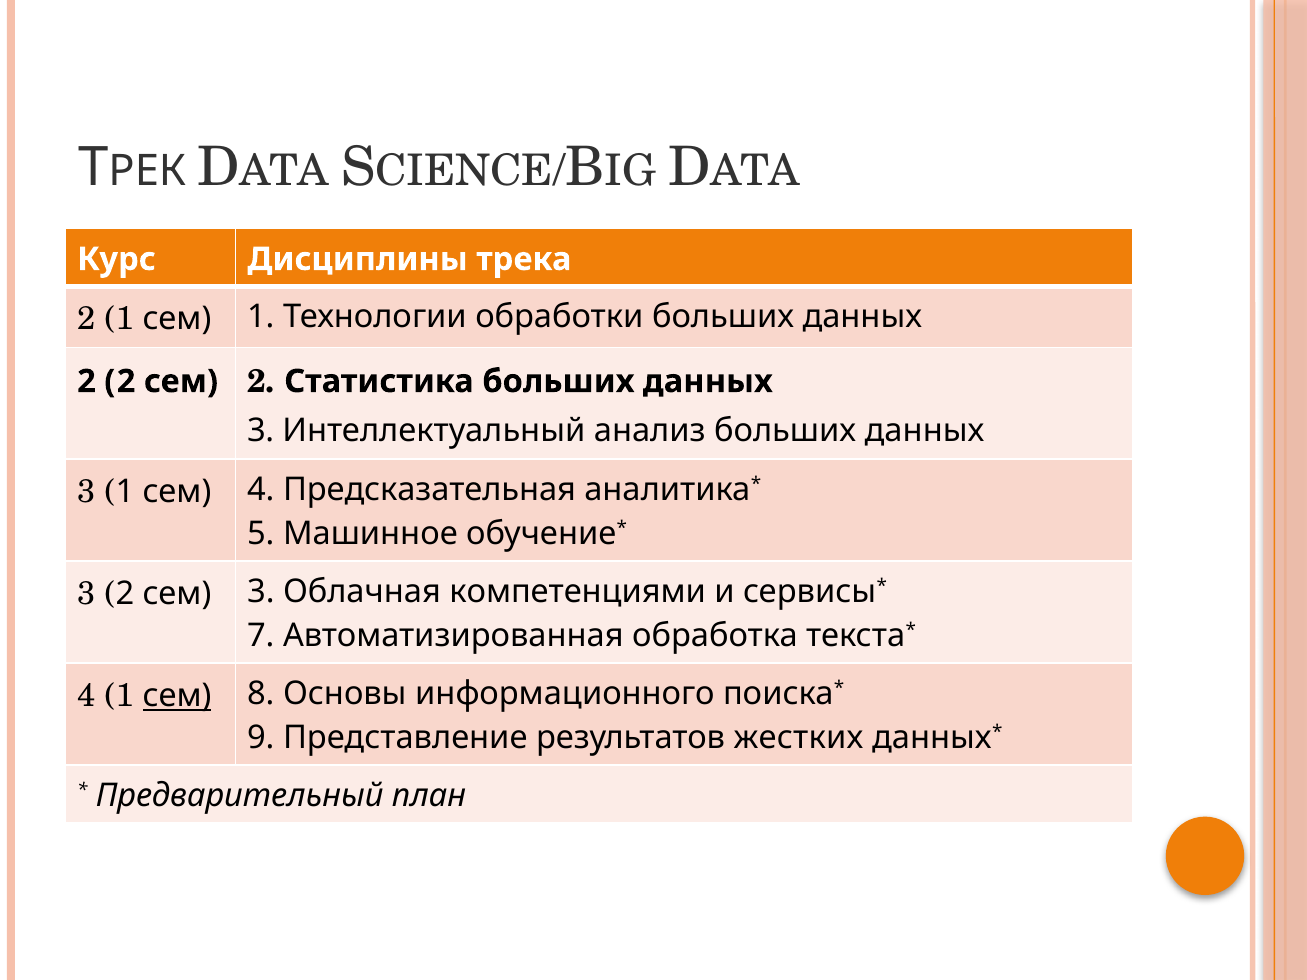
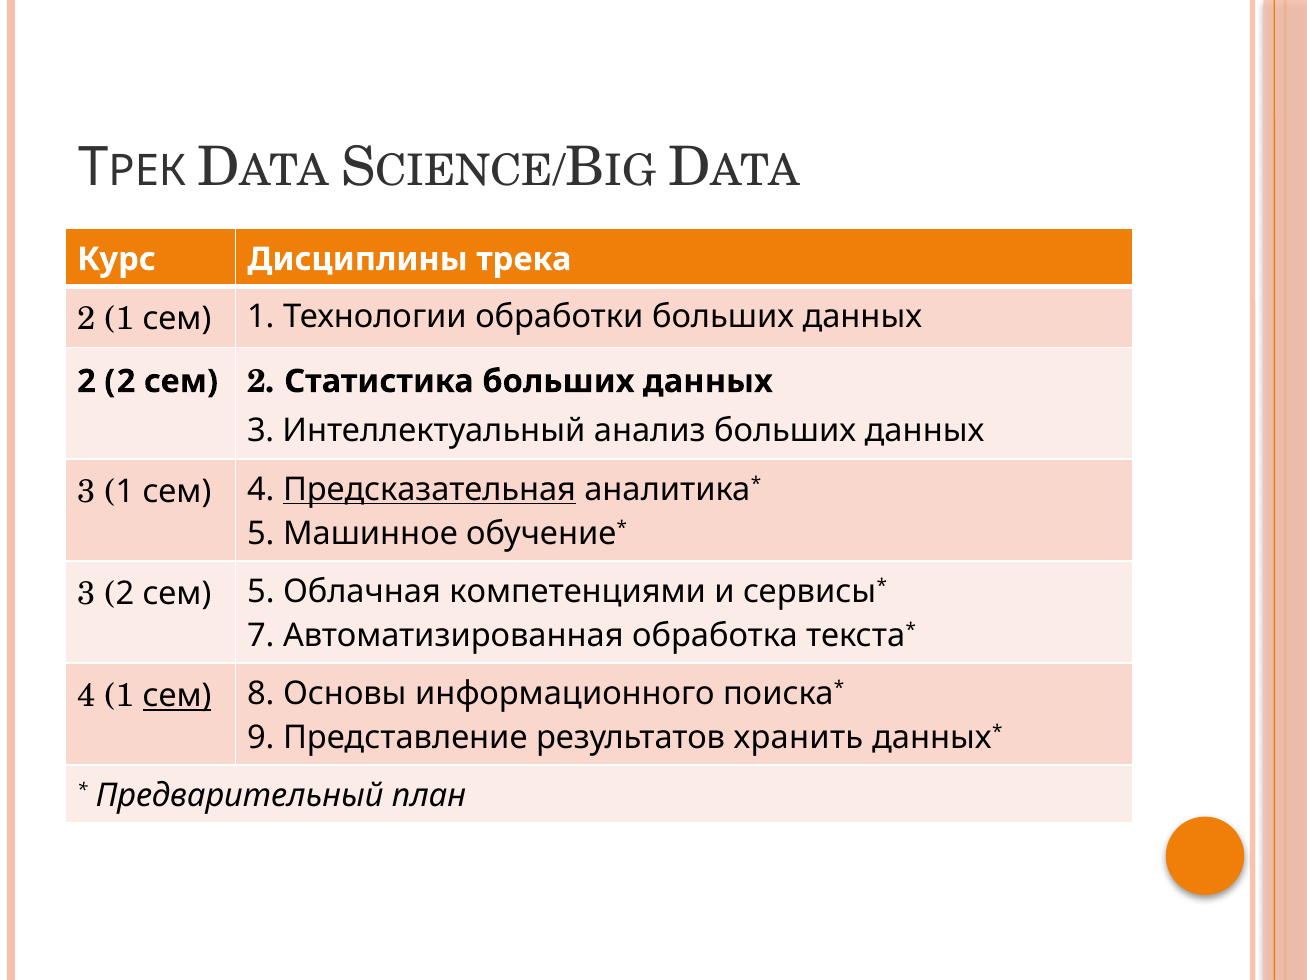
Предсказательная underline: none -> present (429, 490)
сем 3: 3 -> 5 (261, 592)
жестких: жестких -> хранить (798, 738)
